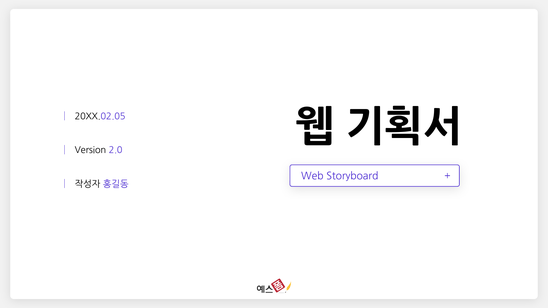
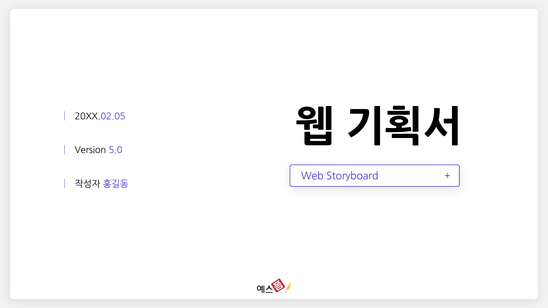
2.0: 2.0 -> 5.0 (116, 150)
